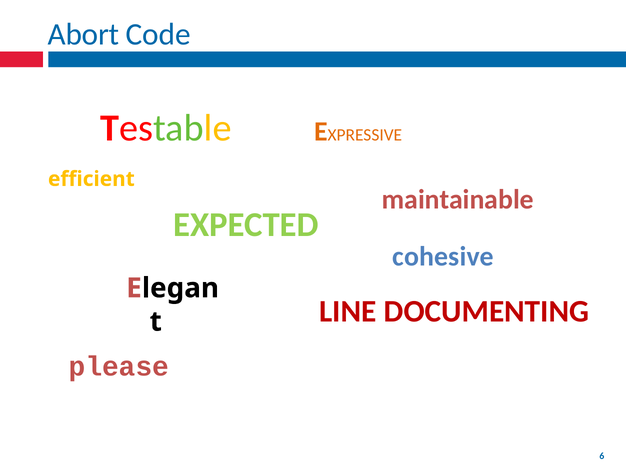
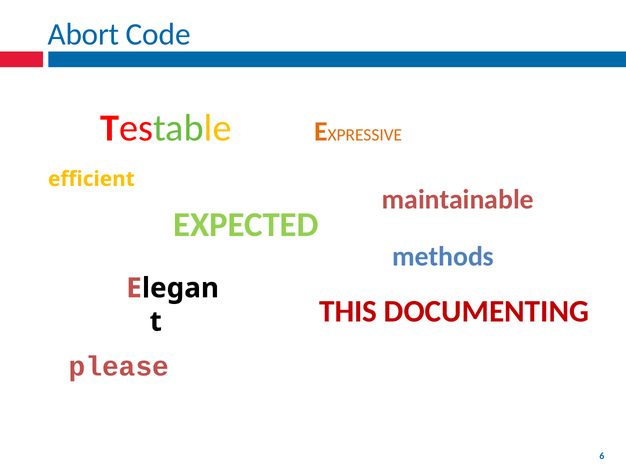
cohesive: cohesive -> methods (443, 256)
LINE: LINE -> THIS (348, 311)
